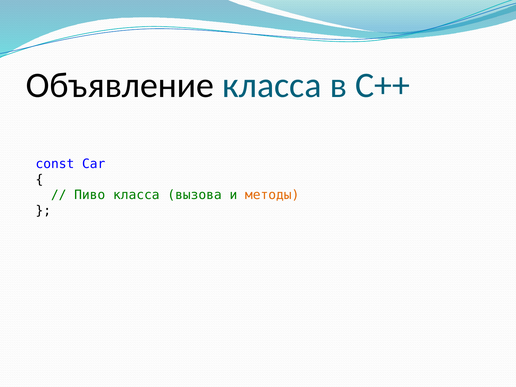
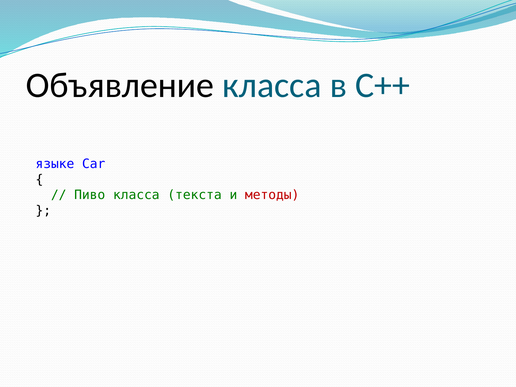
const: const -> языке (55, 164)
вызова: вызова -> текста (195, 195)
методы colour: orange -> red (272, 195)
